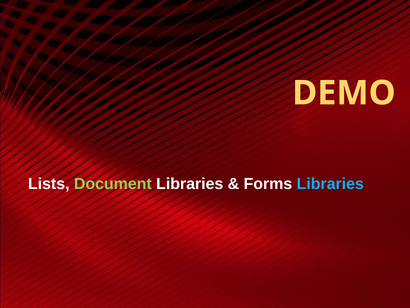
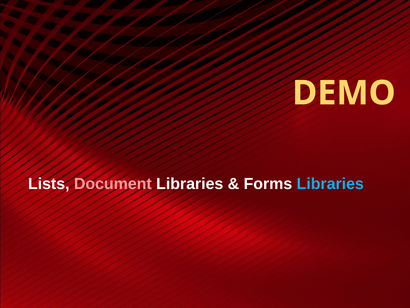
Document colour: light green -> pink (113, 184)
